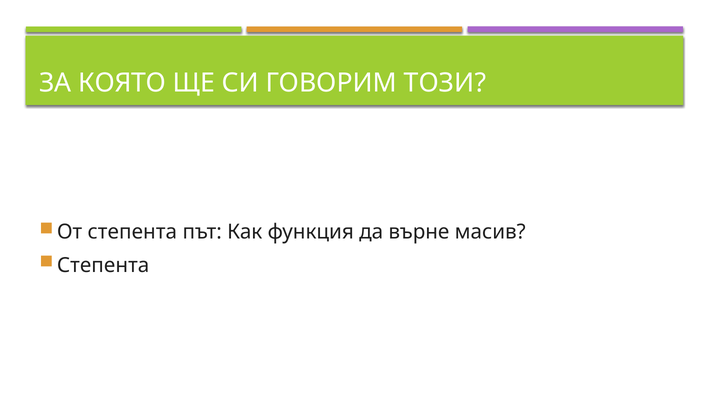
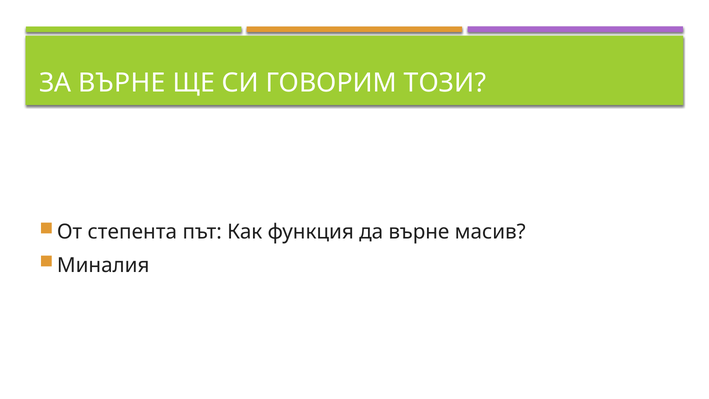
ЗА КОЯТО: КОЯТО -> ВЪРНЕ (122, 83)
Степента: Степента -> Миналия (103, 265)
